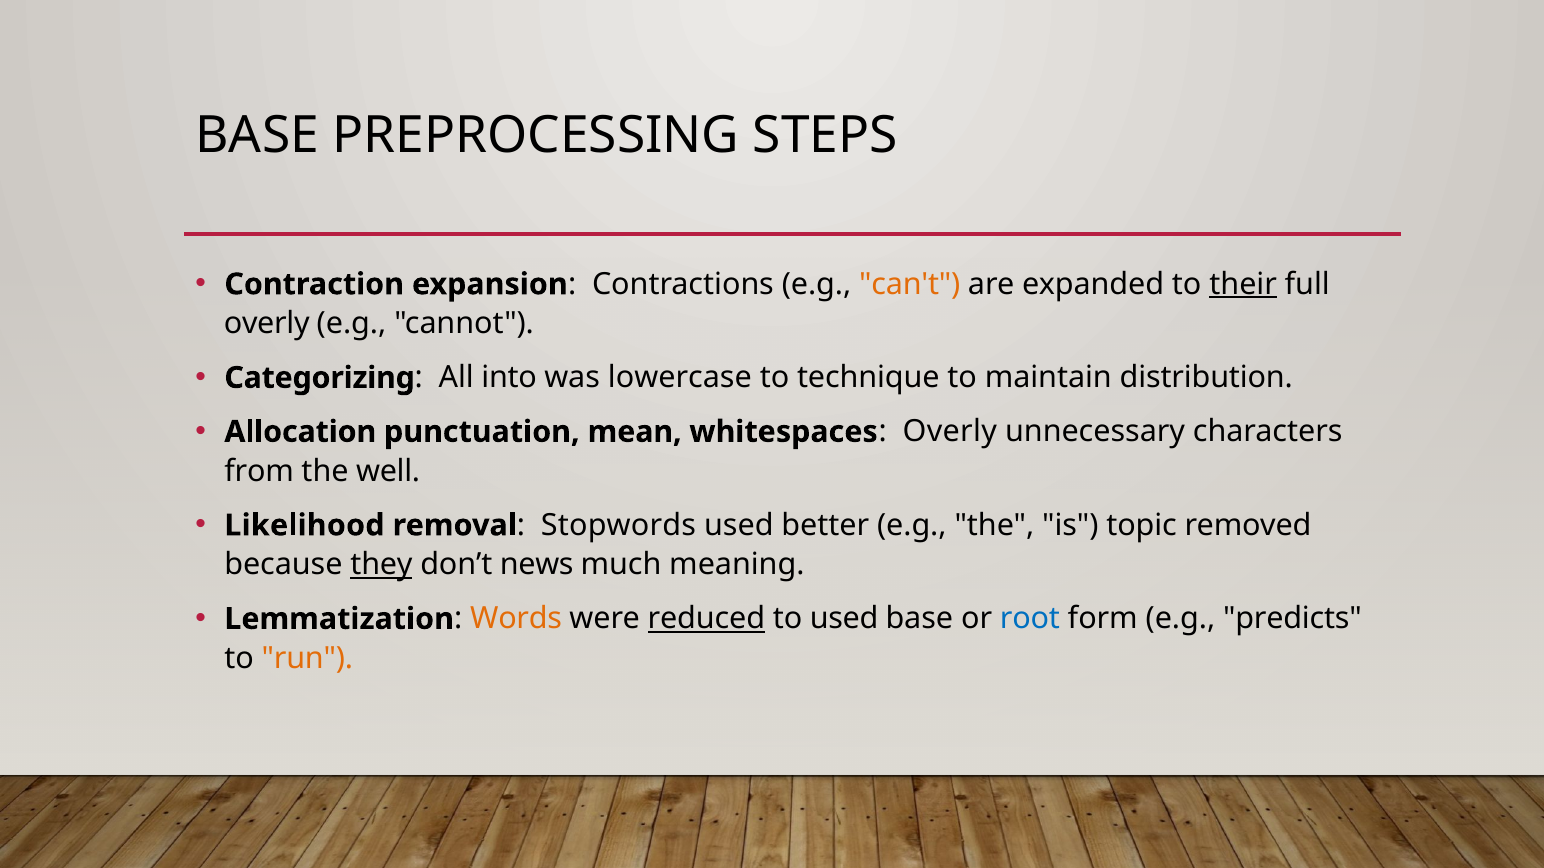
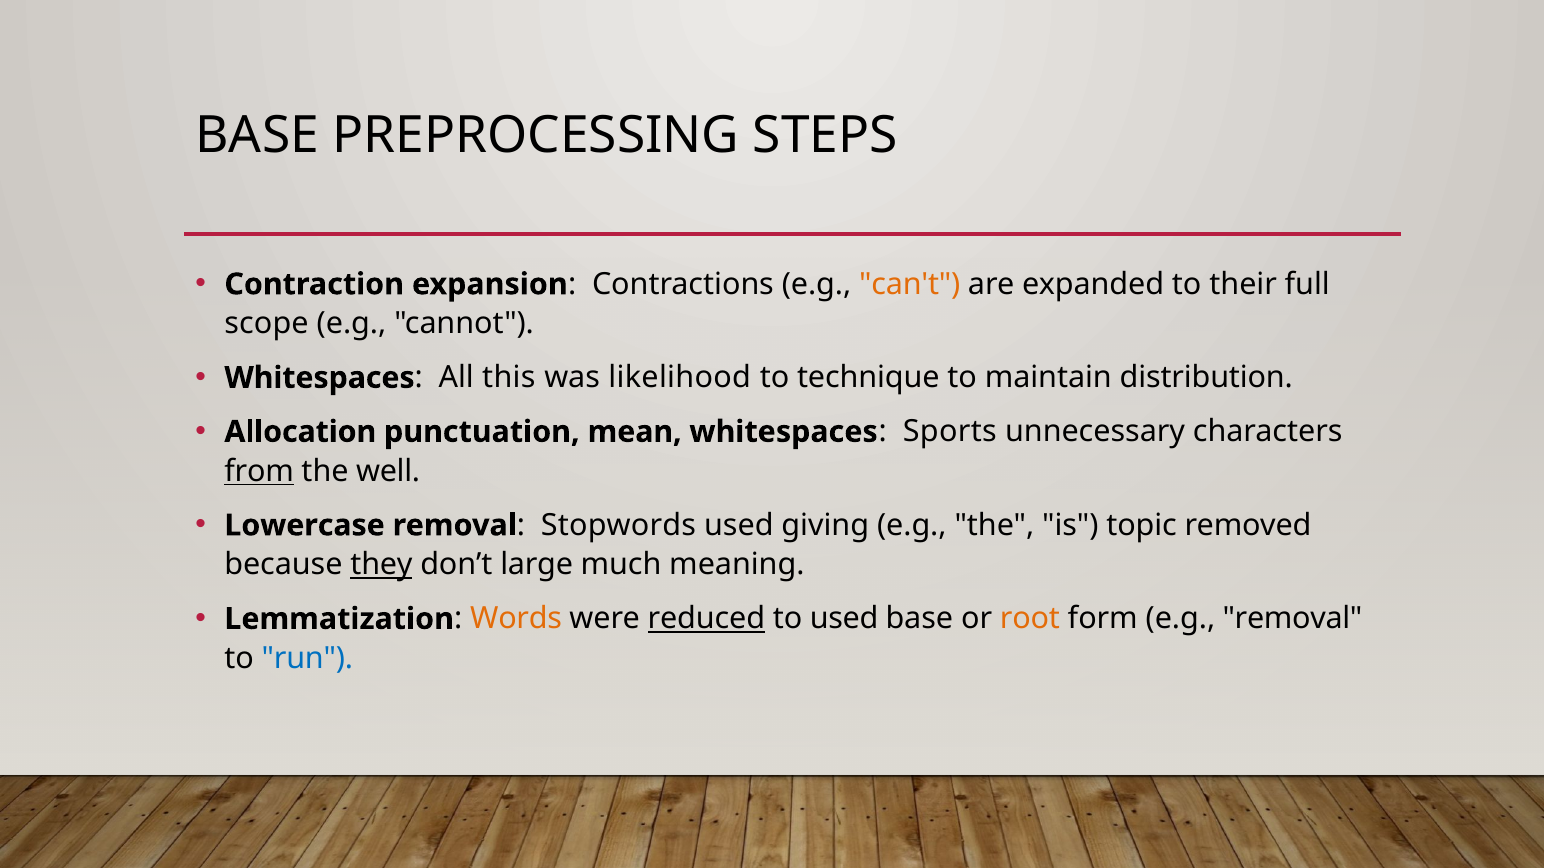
their underline: present -> none (1243, 284)
overly: overly -> scope (266, 324)
Categorizing: Categorizing -> Whitespaces (320, 378)
into: into -> this (509, 378)
lowercase: lowercase -> likelihood (680, 378)
Overly: Overly -> Sports (950, 432)
from underline: none -> present (259, 472)
Likelihood: Likelihood -> Lowercase (305, 526)
better: better -> giving (825, 526)
news: news -> large (537, 565)
root colour: blue -> orange (1030, 619)
e.g predicts: predicts -> removal (1293, 619)
run colour: orange -> blue (307, 659)
